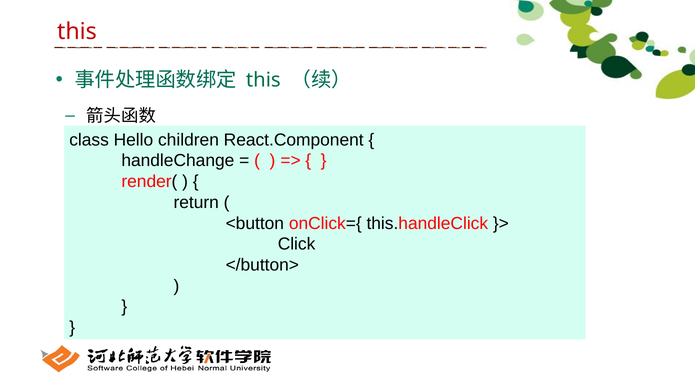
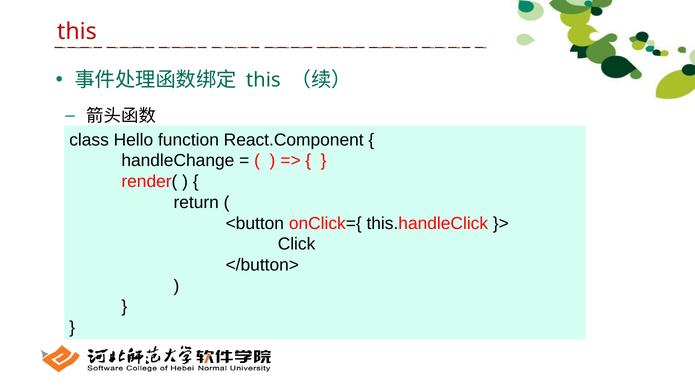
children: children -> function (188, 140)
